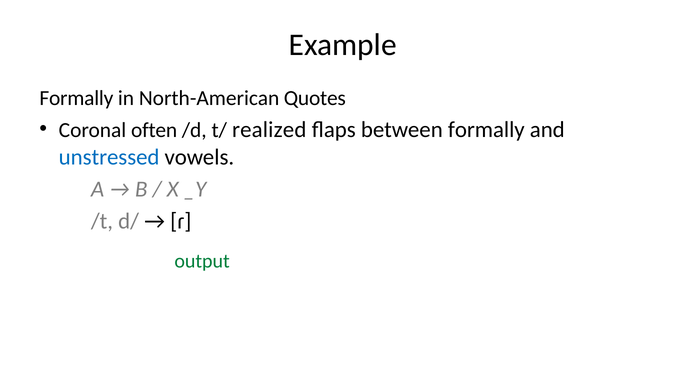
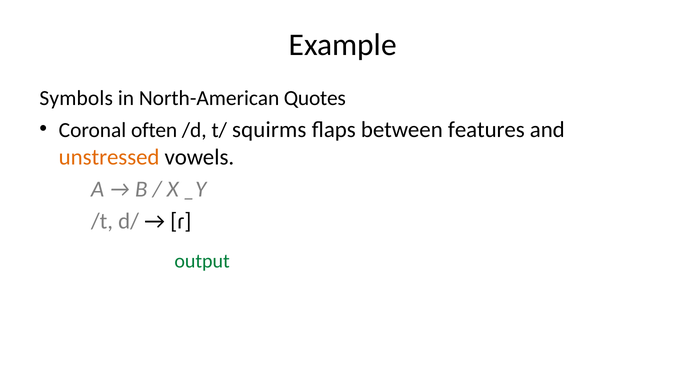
Formally: Formally -> Symbols (76, 98)
realized: realized -> squirms (269, 130)
between formally: formally -> features (486, 130)
unstressed colour: blue -> orange (109, 157)
